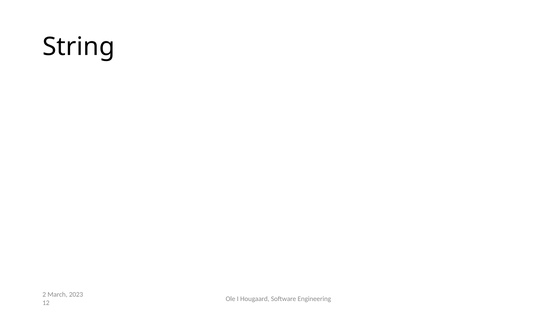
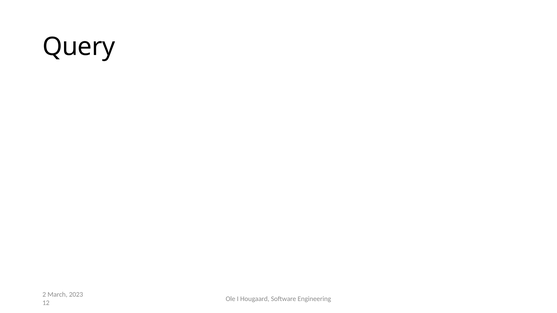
String: String -> Query (79, 47)
